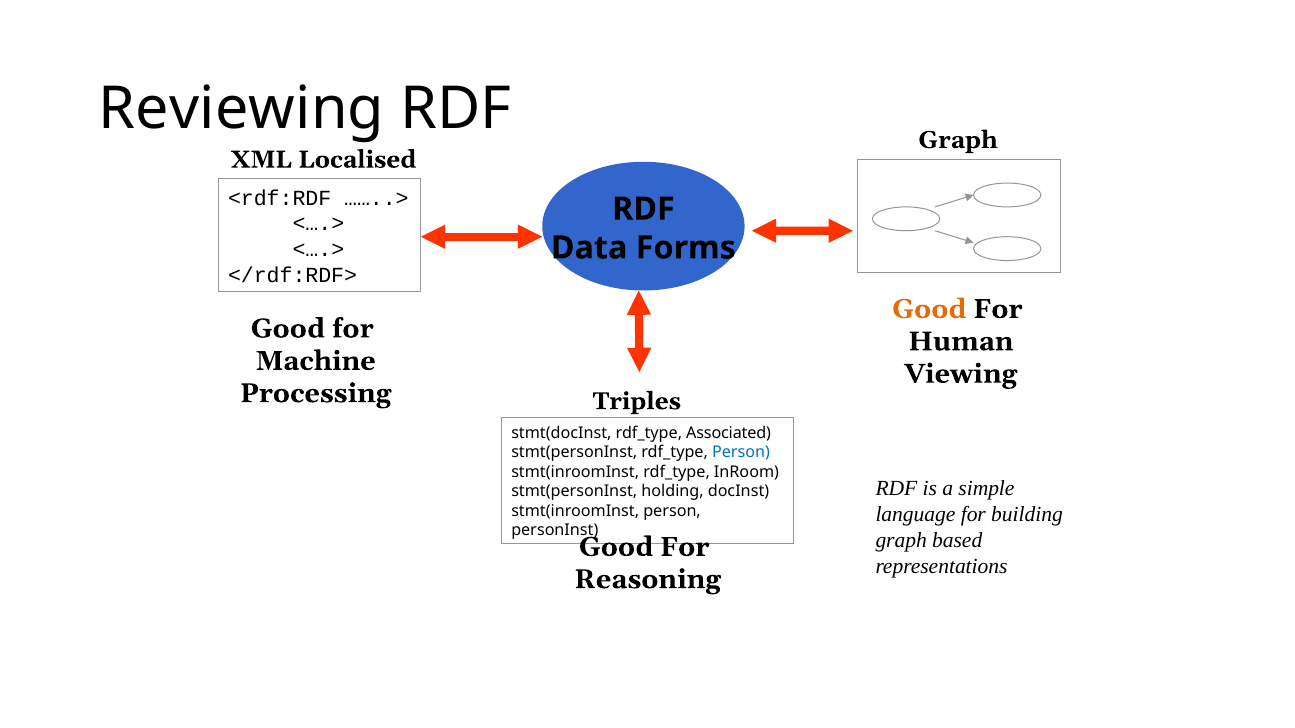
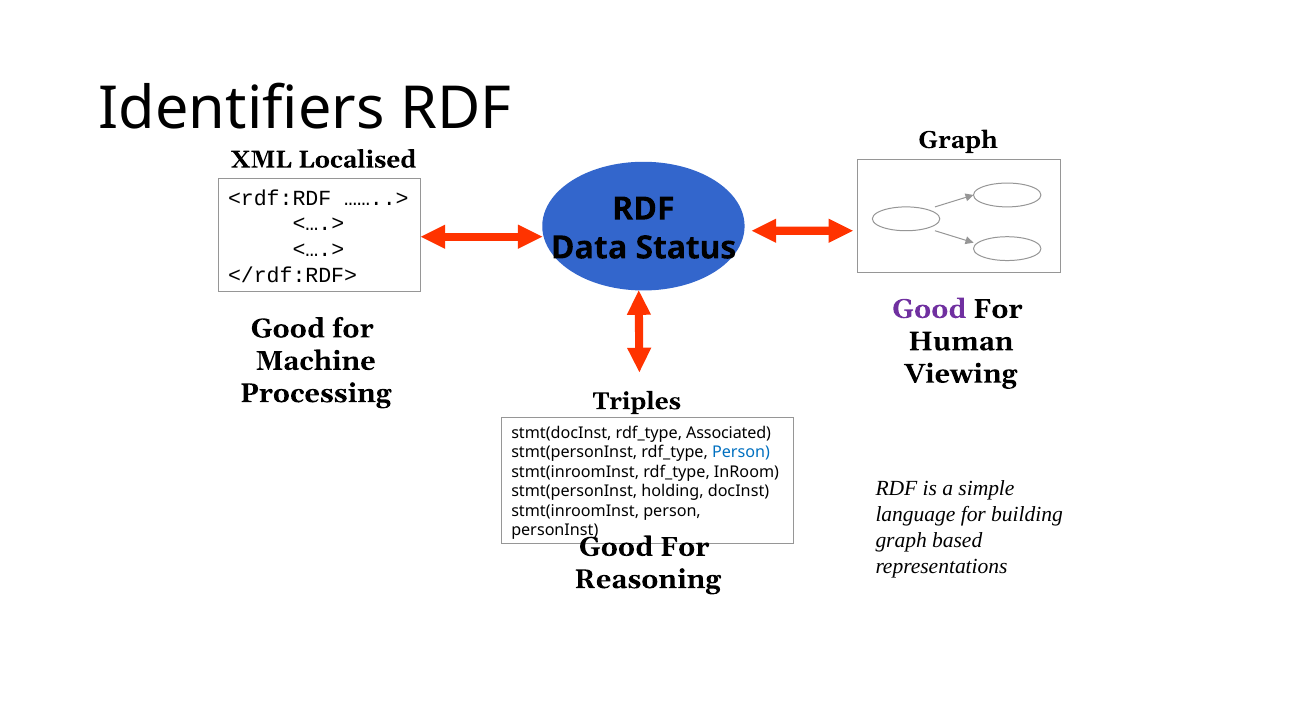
Reviewing: Reviewing -> Identifiers (242, 109)
Forms: Forms -> Status (686, 248)
Good colour: orange -> purple (929, 309)
